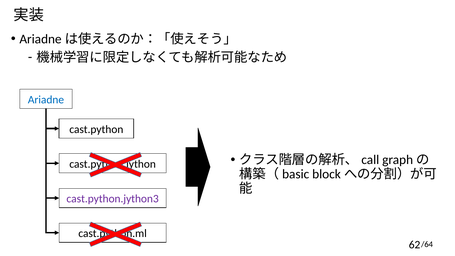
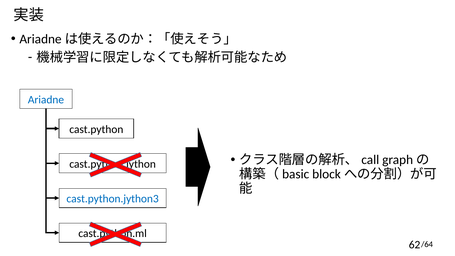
cast.python.jython3 colour: purple -> blue (113, 199)
